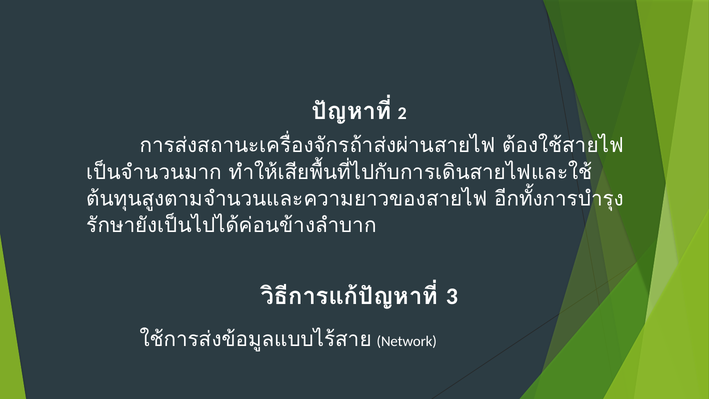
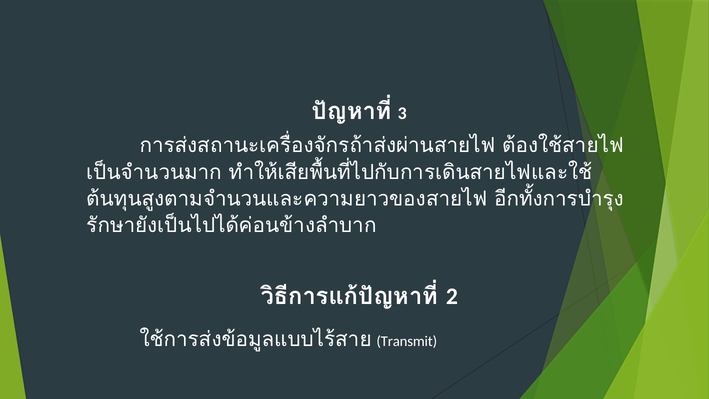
2: 2 -> 3 (402, 113)
3: 3 -> 2 (452, 296)
Network: Network -> Transmit (407, 341)
